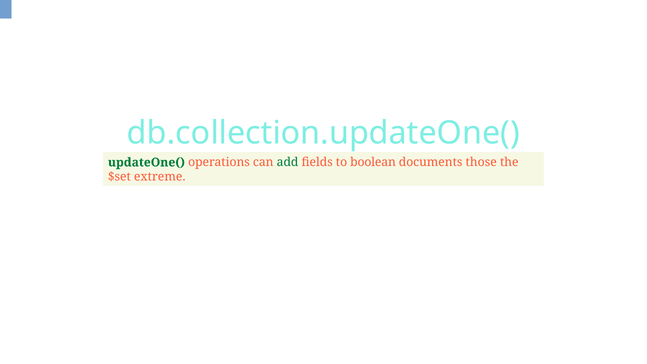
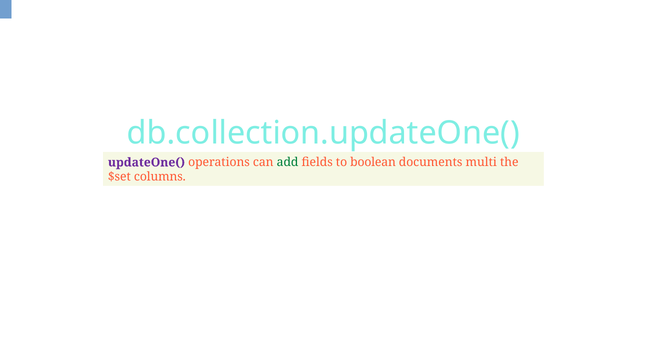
updateOne( colour: green -> purple (146, 162)
those: those -> multi (481, 162)
extreme: extreme -> columns (160, 177)
